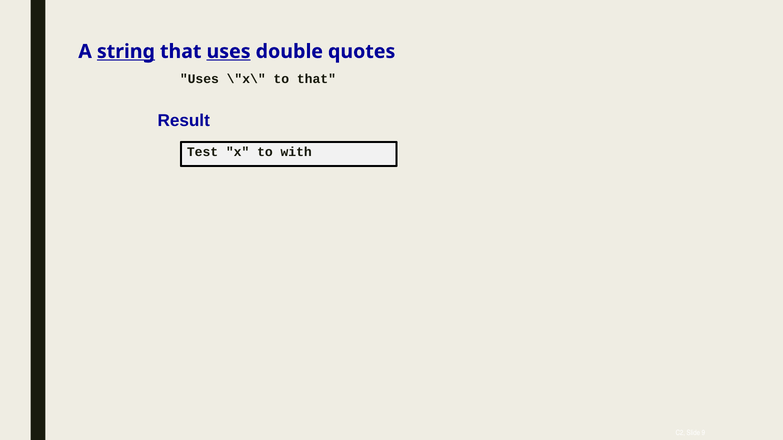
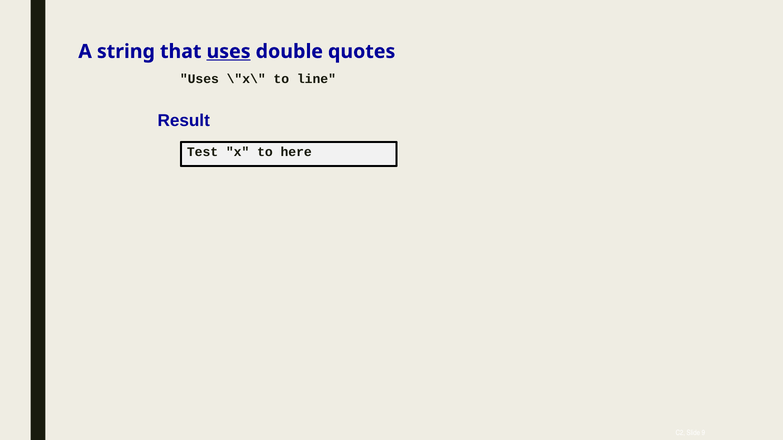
string underline: present -> none (126, 52)
to that: that -> line (316, 79)
with: with -> here (296, 152)
